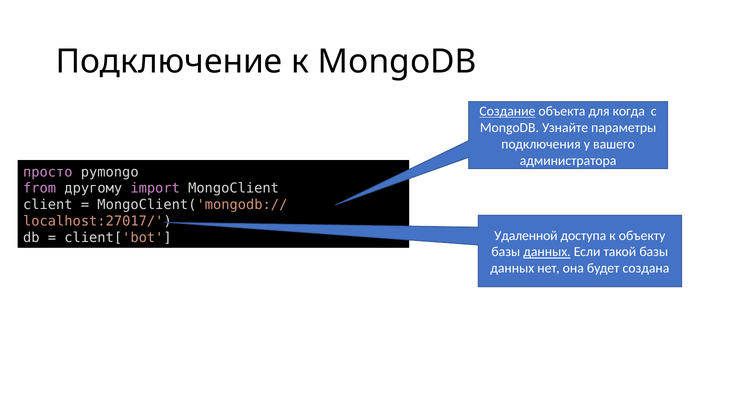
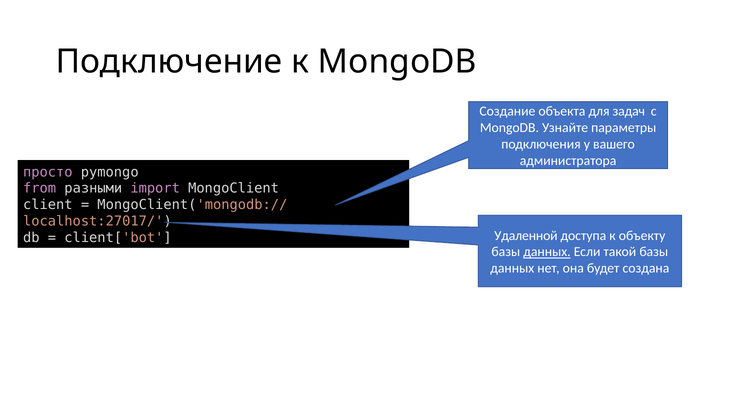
Создание underline: present -> none (507, 111)
когда: когда -> задач (629, 111)
другому: другому -> разными (93, 188)
